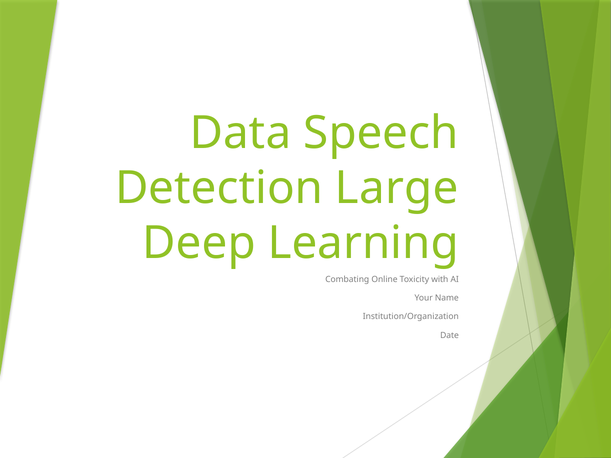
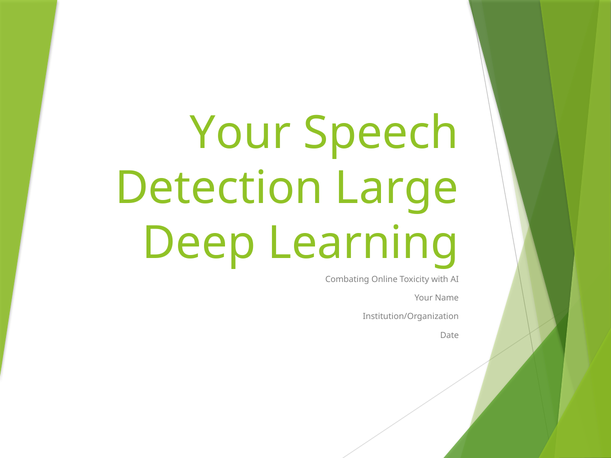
Data: Data -> Your (240, 133)
